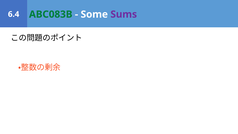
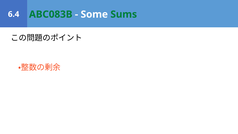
Sums colour: purple -> green (124, 14)
